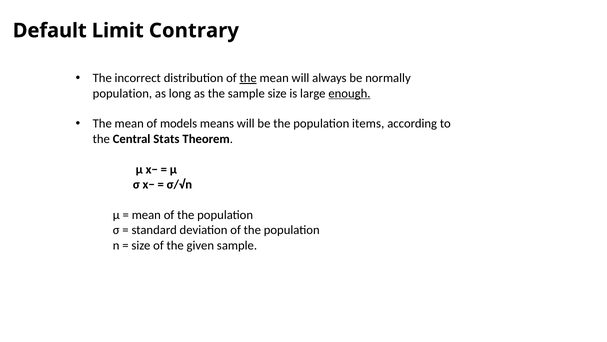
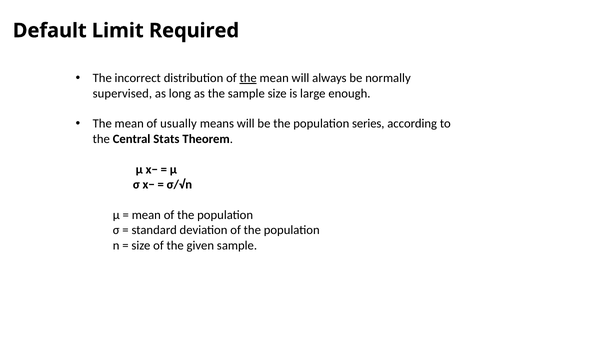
Contrary: Contrary -> Required (194, 31)
population: population -> supervised (122, 93)
enough underline: present -> none (349, 93)
models: models -> usually (178, 124)
items: items -> series (368, 124)
